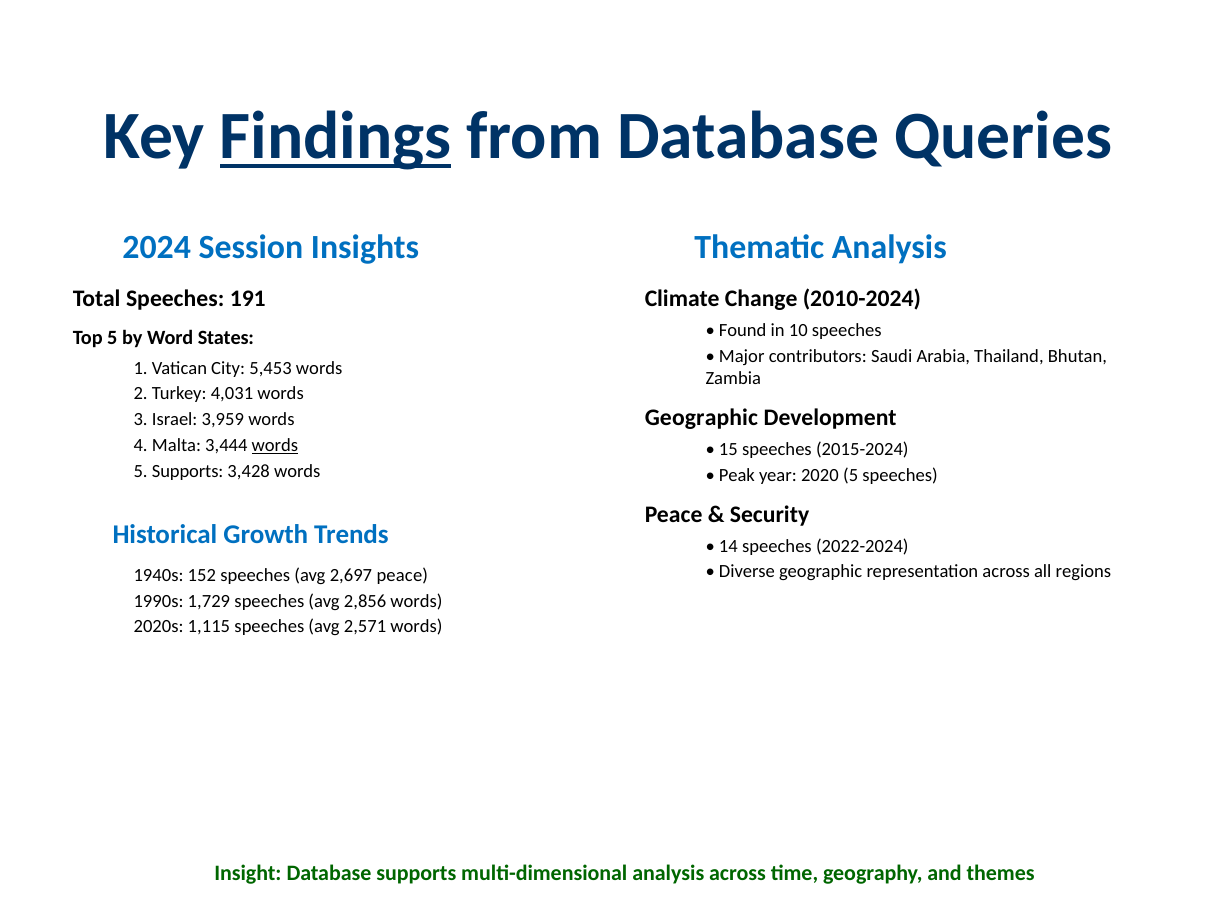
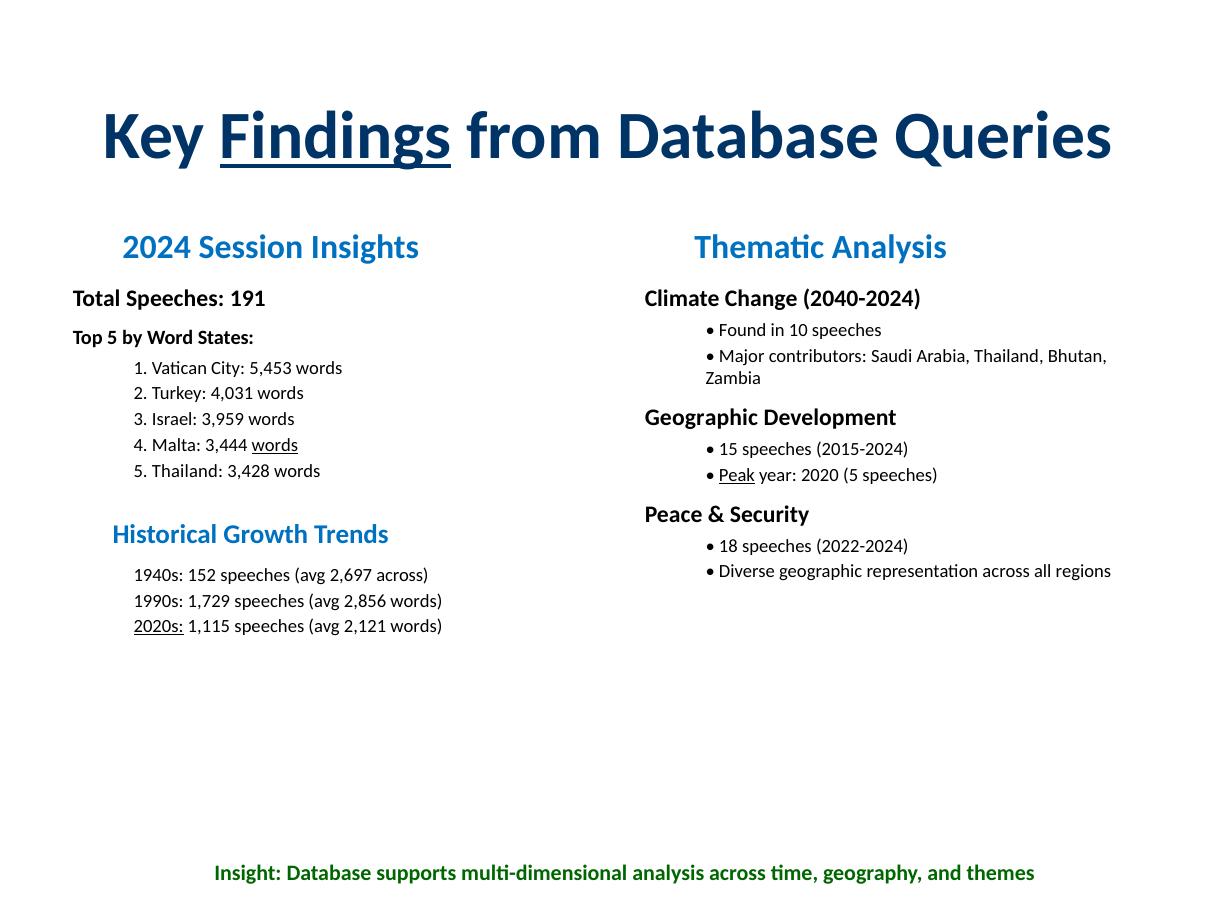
2010-2024: 2010-2024 -> 2040-2024 (862, 298)
5 Supports: Supports -> Thailand (187, 471)
Peak underline: none -> present (737, 475)
14: 14 -> 18 (728, 546)
2,697 peace: peace -> across (402, 575)
2020s underline: none -> present (159, 627)
2,571: 2,571 -> 2,121 (365, 627)
